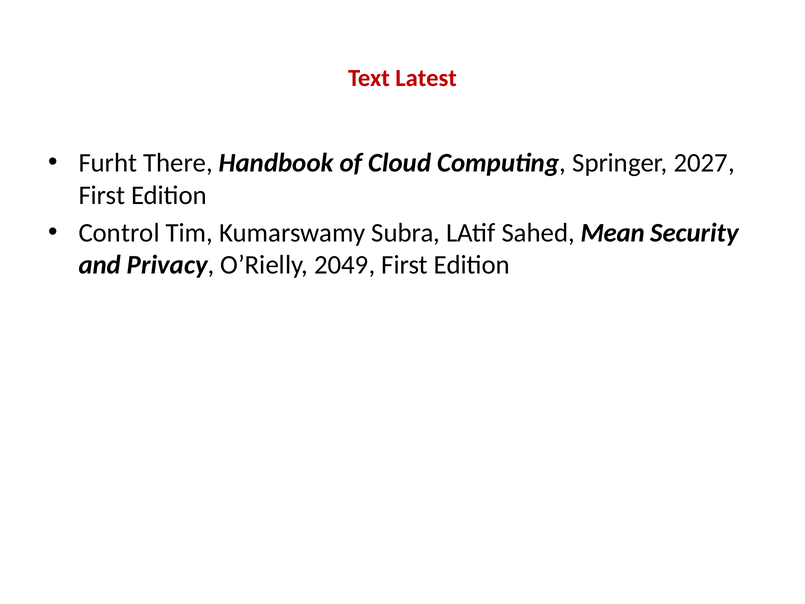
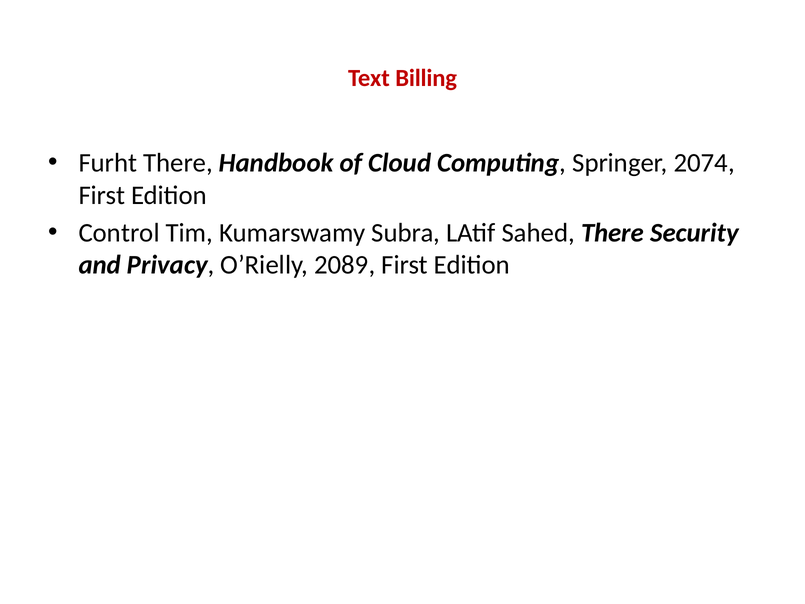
Latest: Latest -> Billing (426, 78)
2027: 2027 -> 2074 (704, 163)
Sahed Mean: Mean -> There (613, 233)
2049: 2049 -> 2089 (345, 265)
